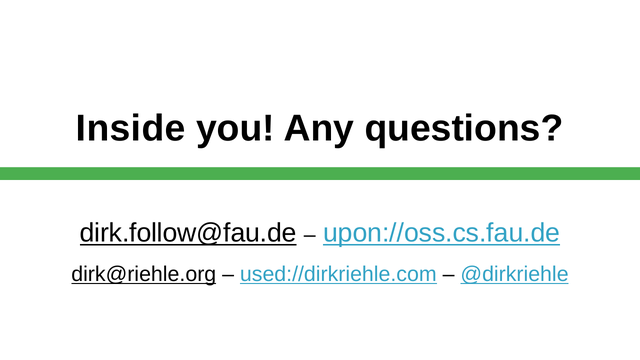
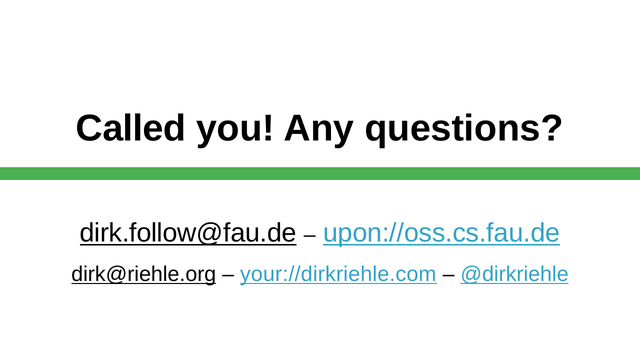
Inside: Inside -> Called (131, 128)
used://dirkriehle.com: used://dirkriehle.com -> your://dirkriehle.com (338, 274)
